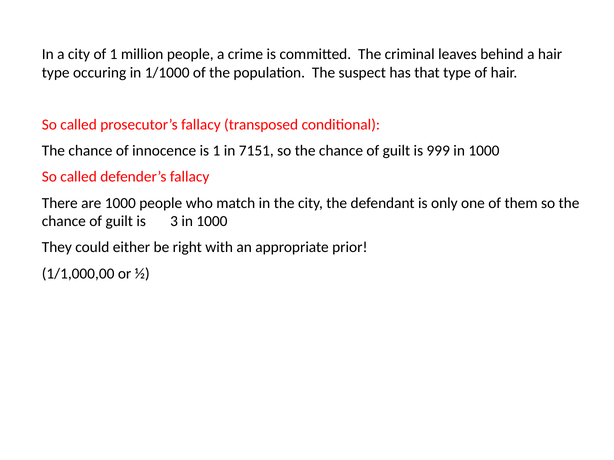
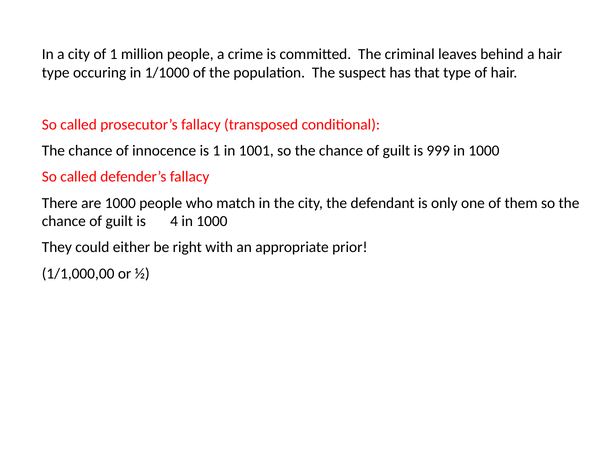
7151: 7151 -> 1001 (256, 151)
3: 3 -> 4 (174, 222)
